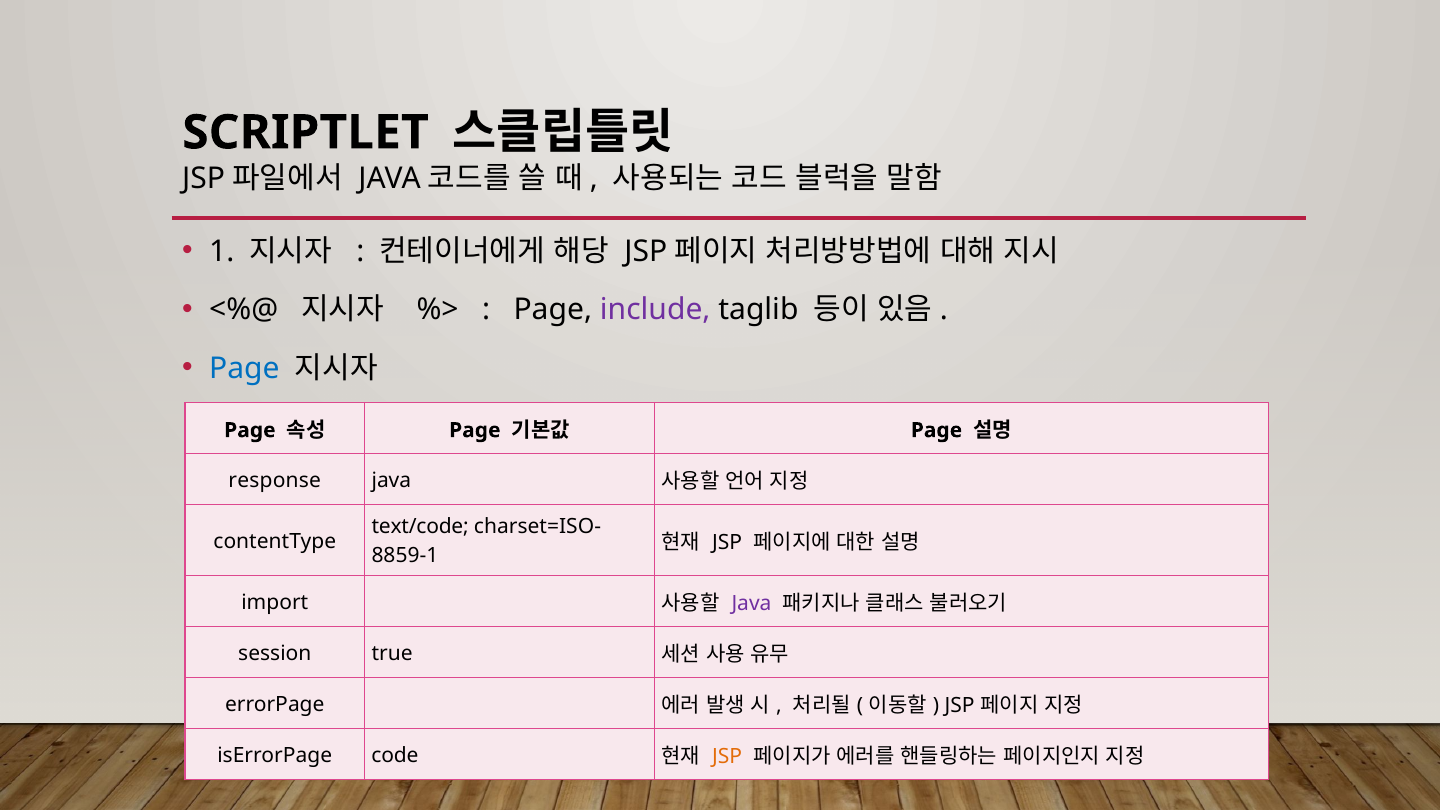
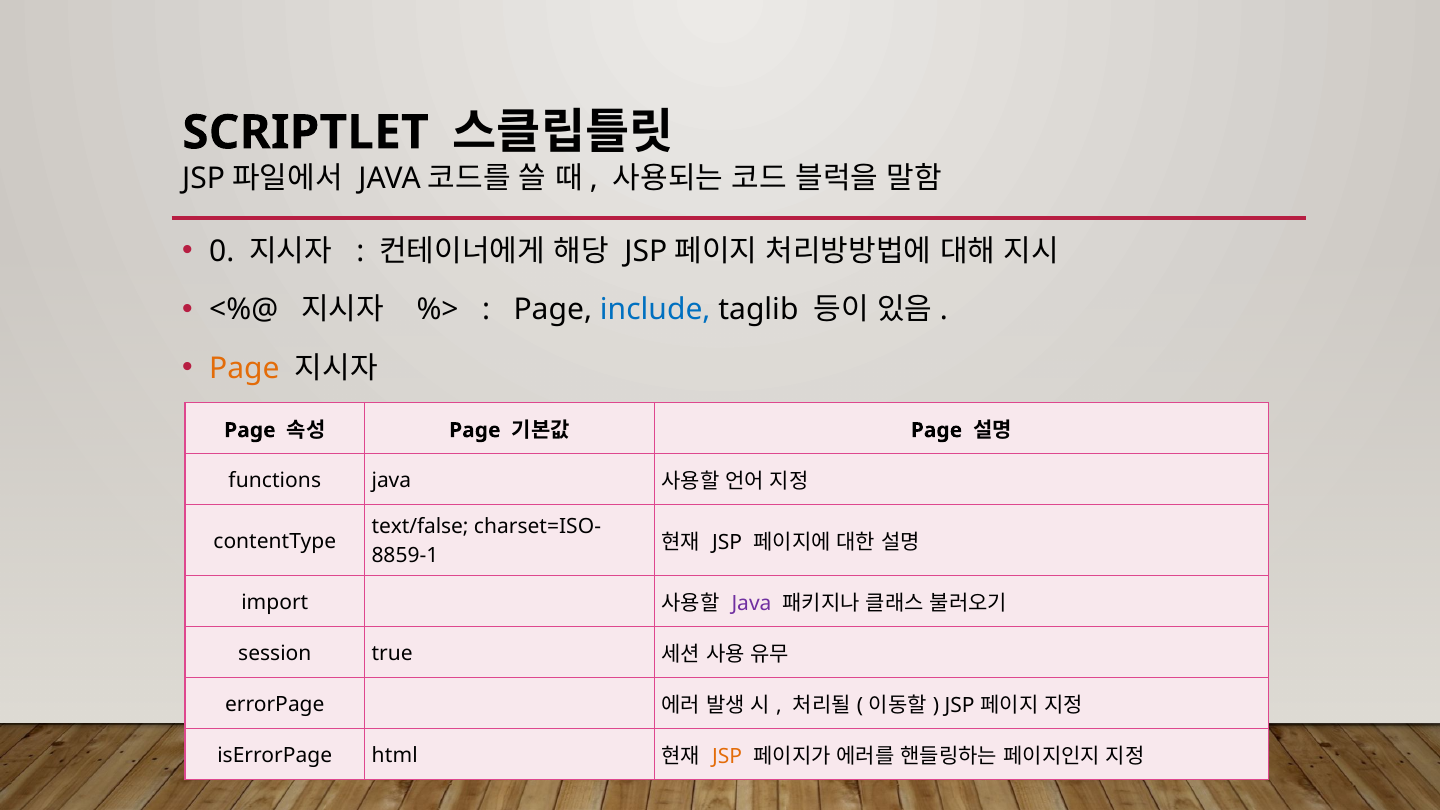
1: 1 -> 0 (222, 252)
include colour: purple -> blue (655, 310)
Page colour: blue -> orange (244, 368)
response: response -> functions (275, 480)
text/code: text/code -> text/false (420, 527)
code: code -> html (395, 755)
